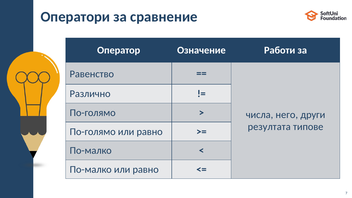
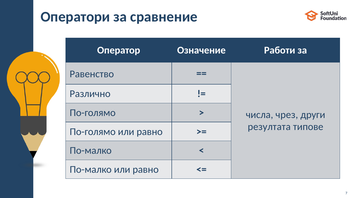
него: него -> чрез (287, 115)
